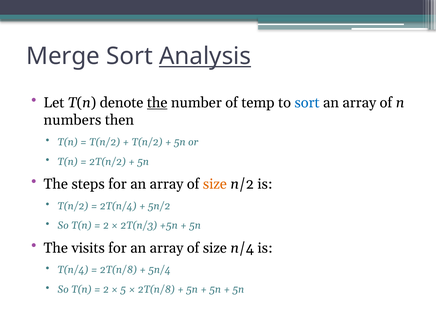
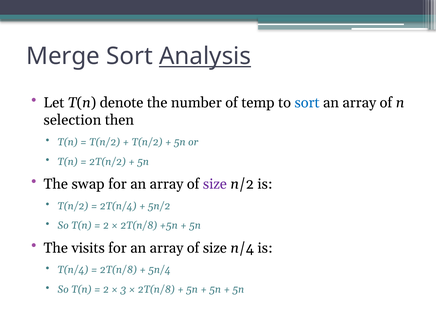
the underline: present -> none (157, 103)
numbers: numbers -> selection (72, 120)
steps: steps -> swap (88, 184)
size colour: orange -> purple (215, 184)
2T(n/3: 2T(n/3 -> 2T(n/8 (139, 226)
5: 5 -> 3 (123, 290)
